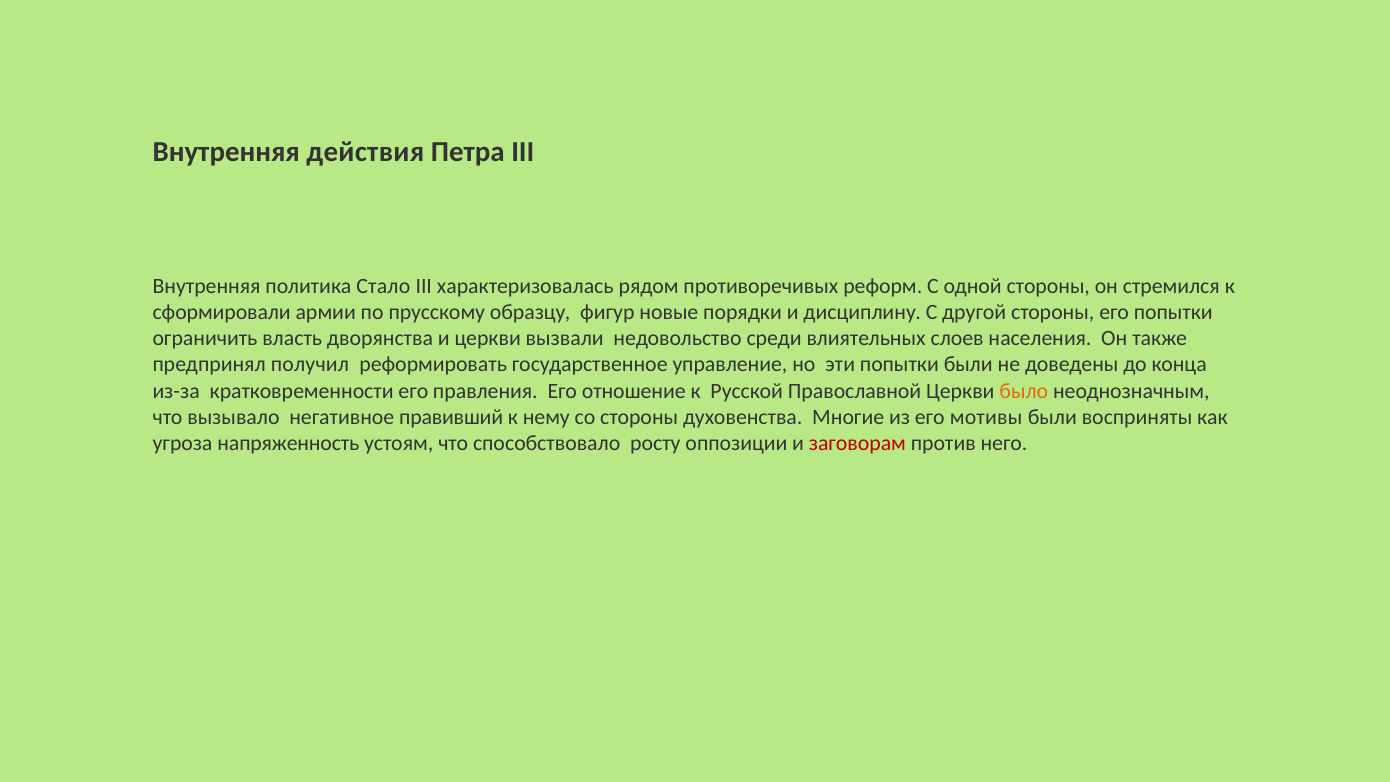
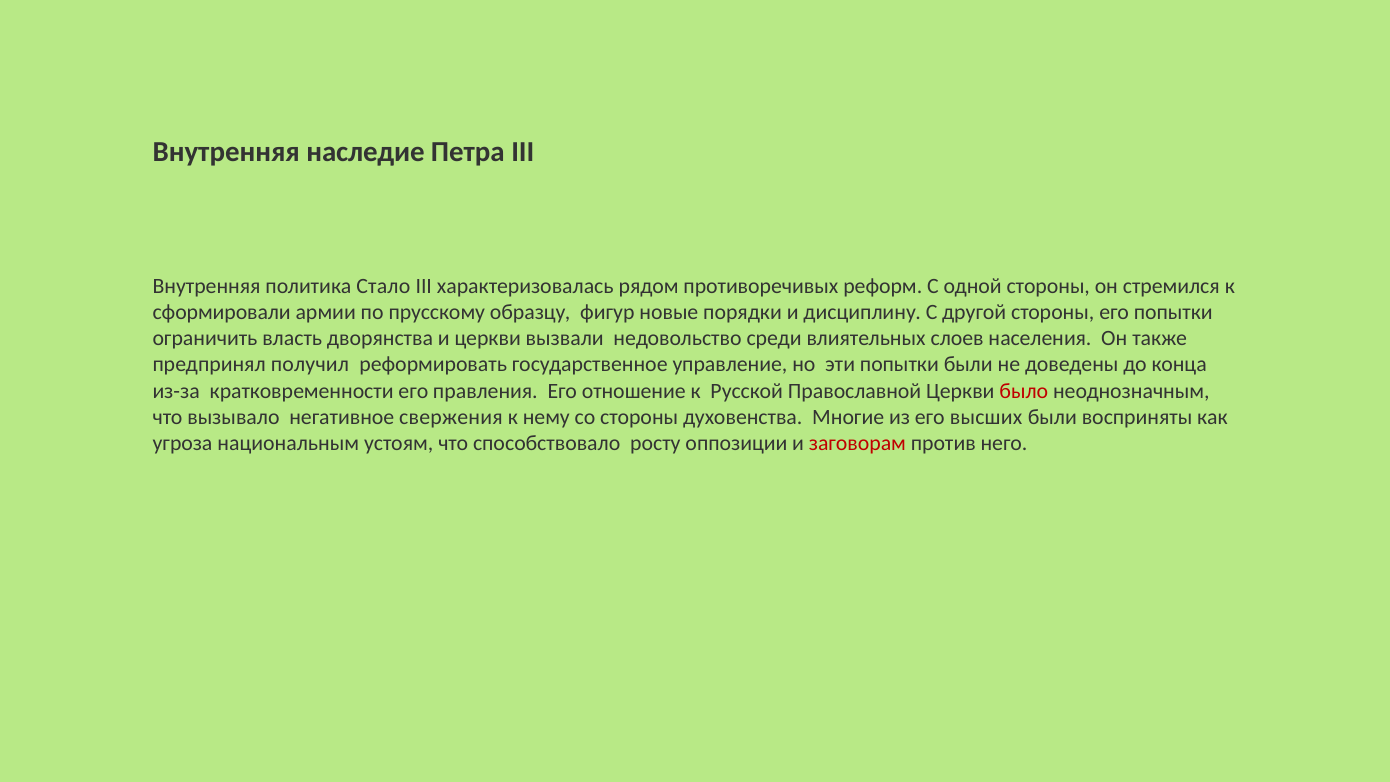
действия: действия -> наследие (366, 152)
было colour: orange -> red (1024, 391)
правивший: правивший -> свержения (451, 417)
мотивы: мотивы -> высших (986, 417)
напряженность: напряженность -> национальным (288, 444)
